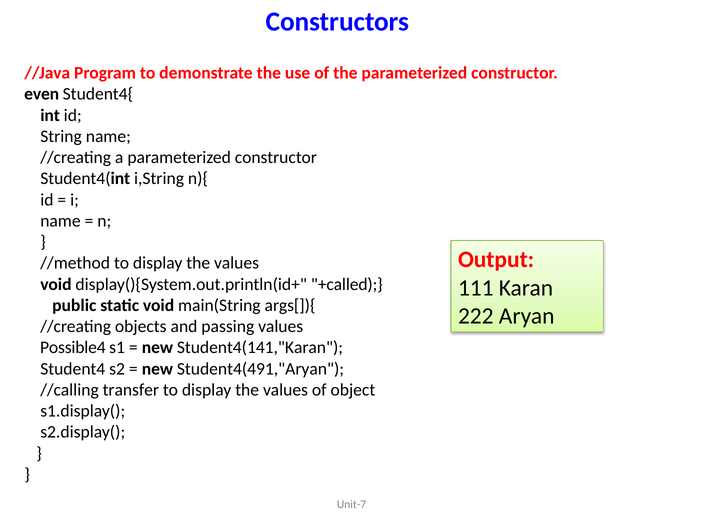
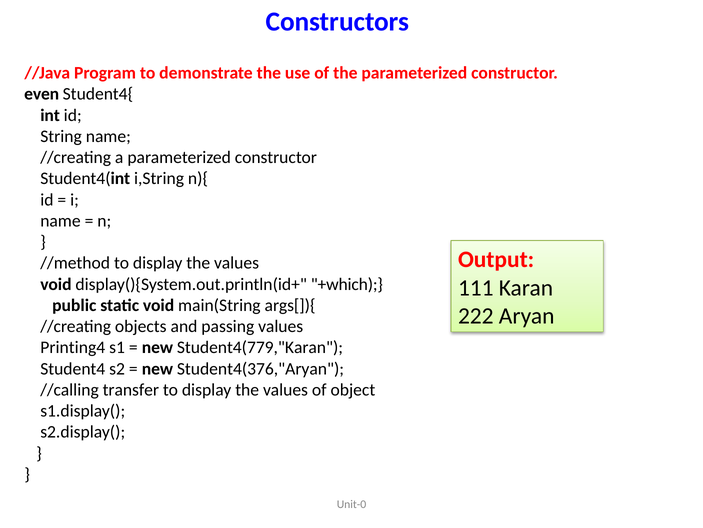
+called: +called -> +which (347, 284)
Possible4: Possible4 -> Printing4 (73, 347)
Student4(141,"Karan: Student4(141,"Karan -> Student4(779,"Karan (260, 347)
Student4(491,"Aryan: Student4(491,"Aryan -> Student4(376,"Aryan (260, 368)
Unit-7: Unit-7 -> Unit-0 (351, 504)
